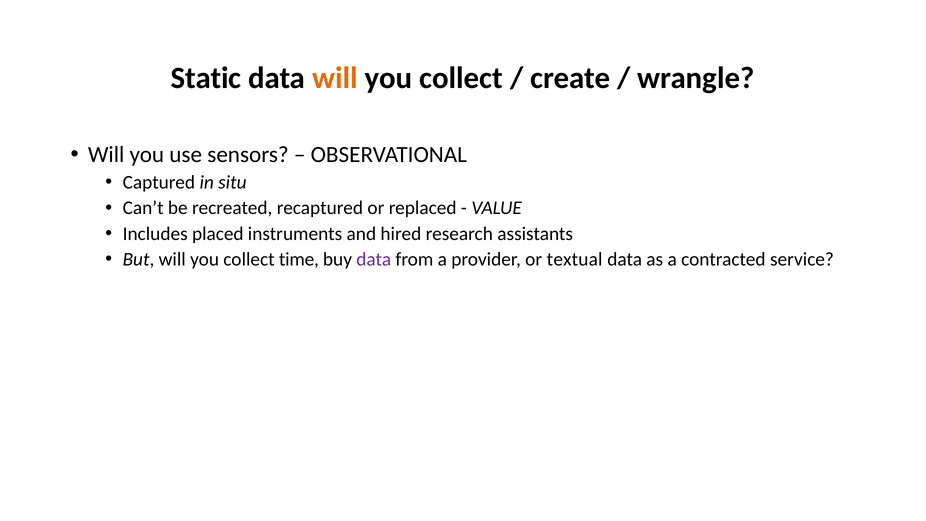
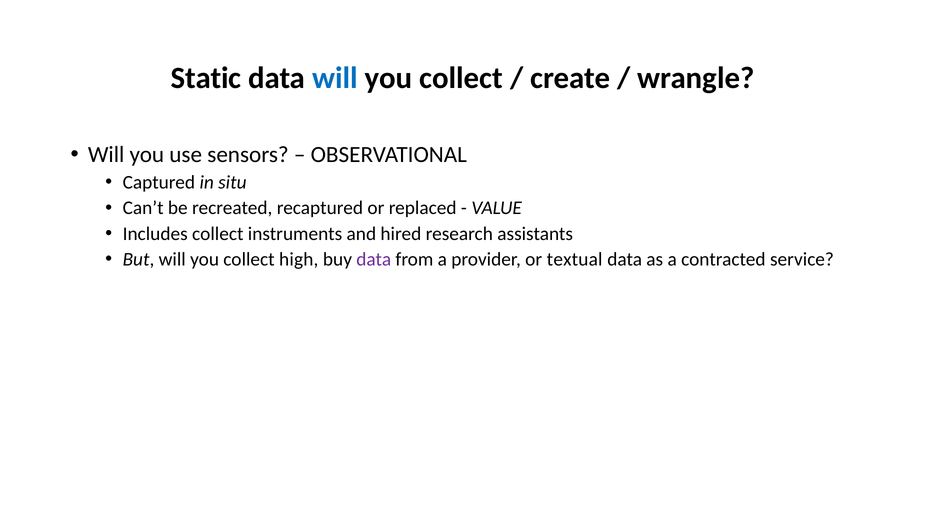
will colour: orange -> blue (335, 78)
Includes placed: placed -> collect (218, 234)
time: time -> high (299, 259)
